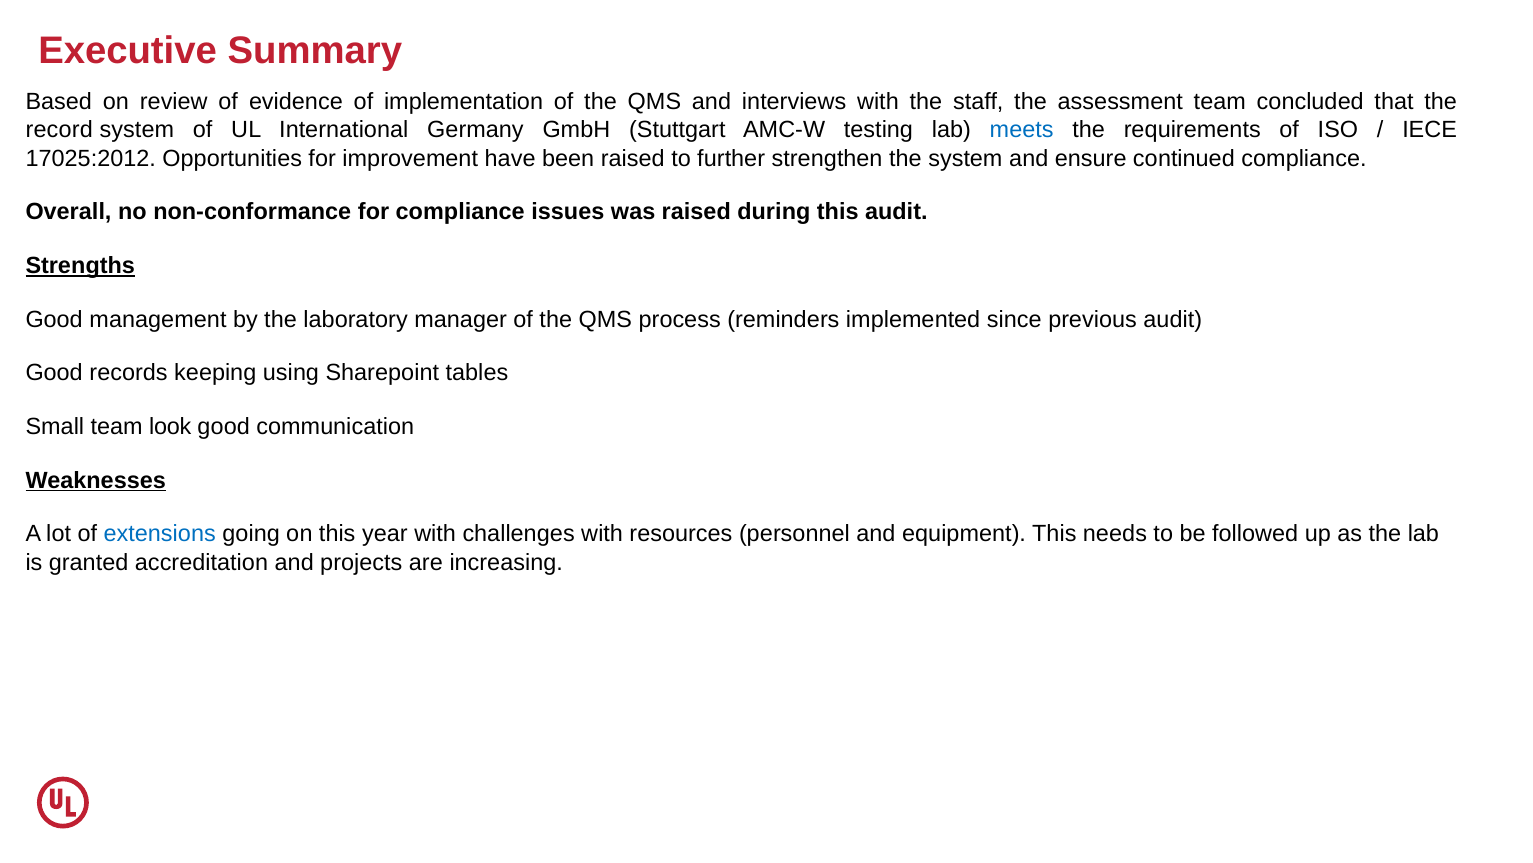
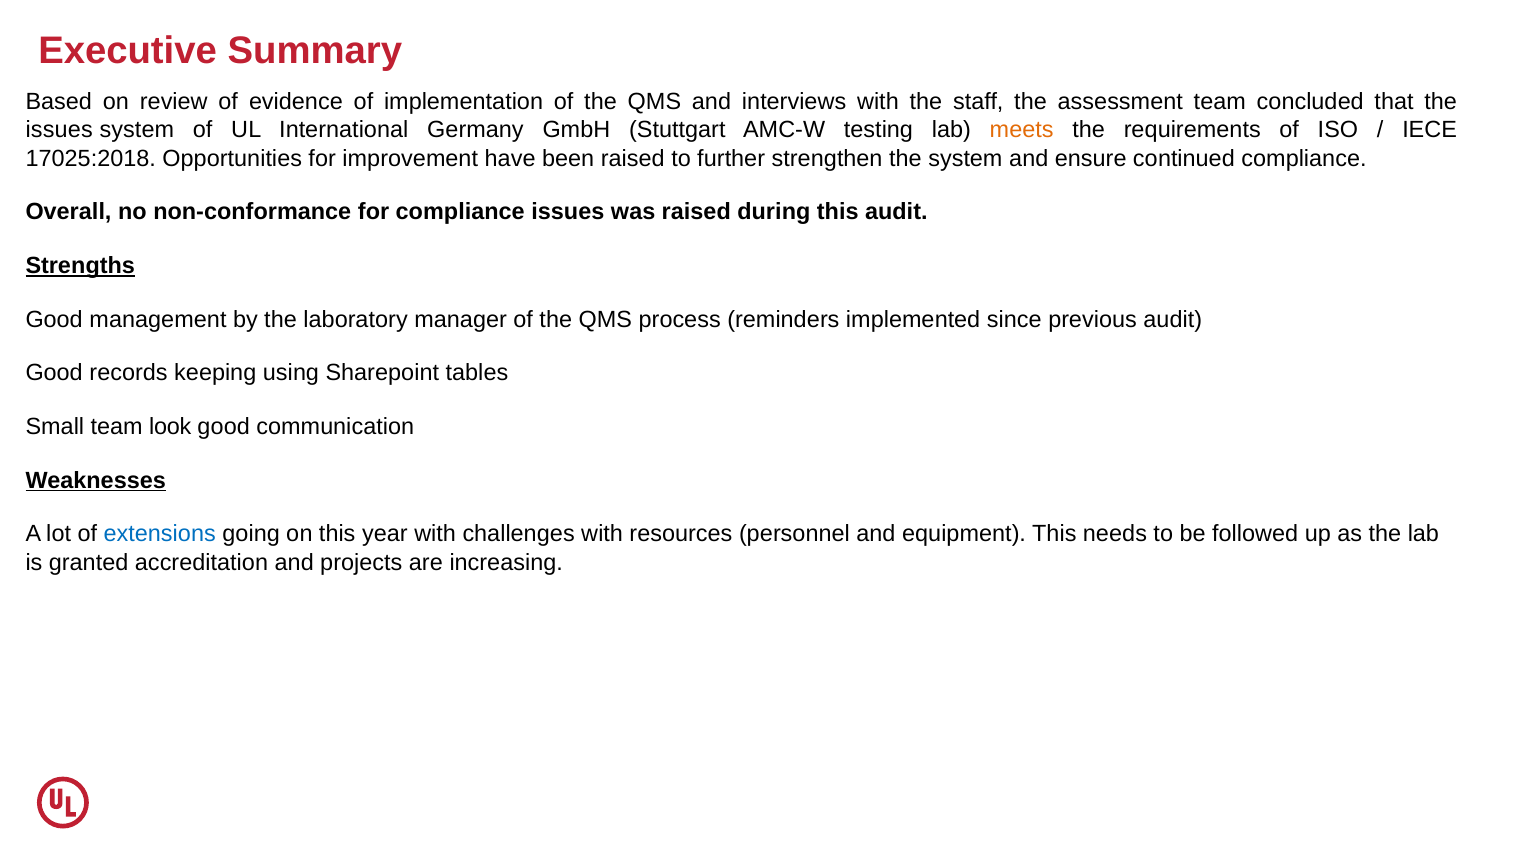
record: record -> issues (59, 130)
meets colour: blue -> orange (1022, 130)
17025:2012: 17025:2012 -> 17025:2018 (91, 158)
